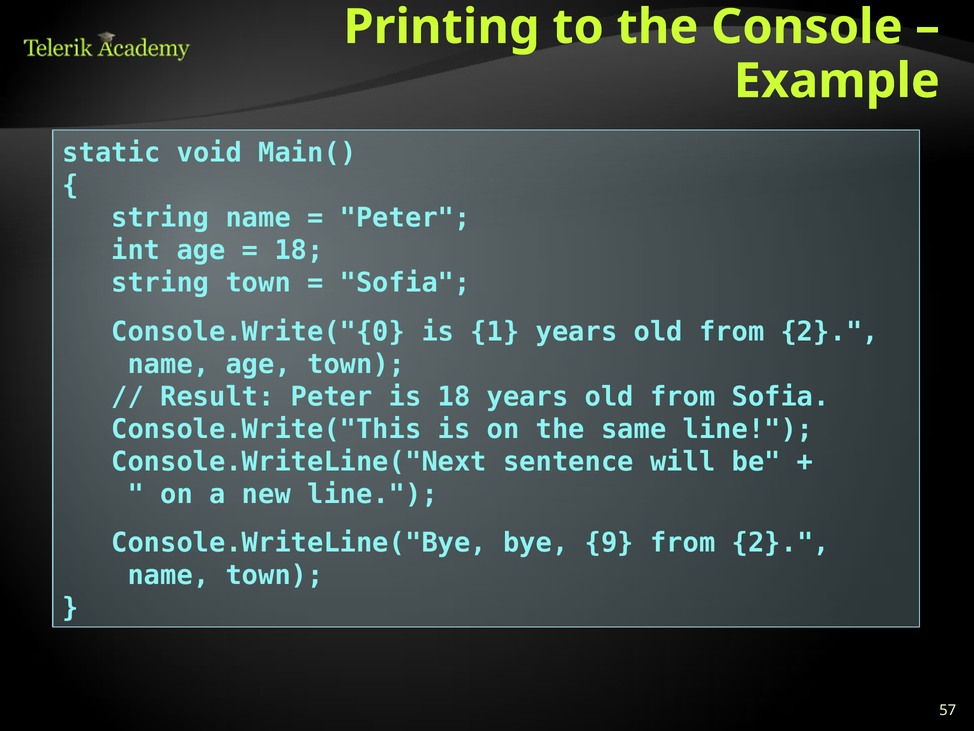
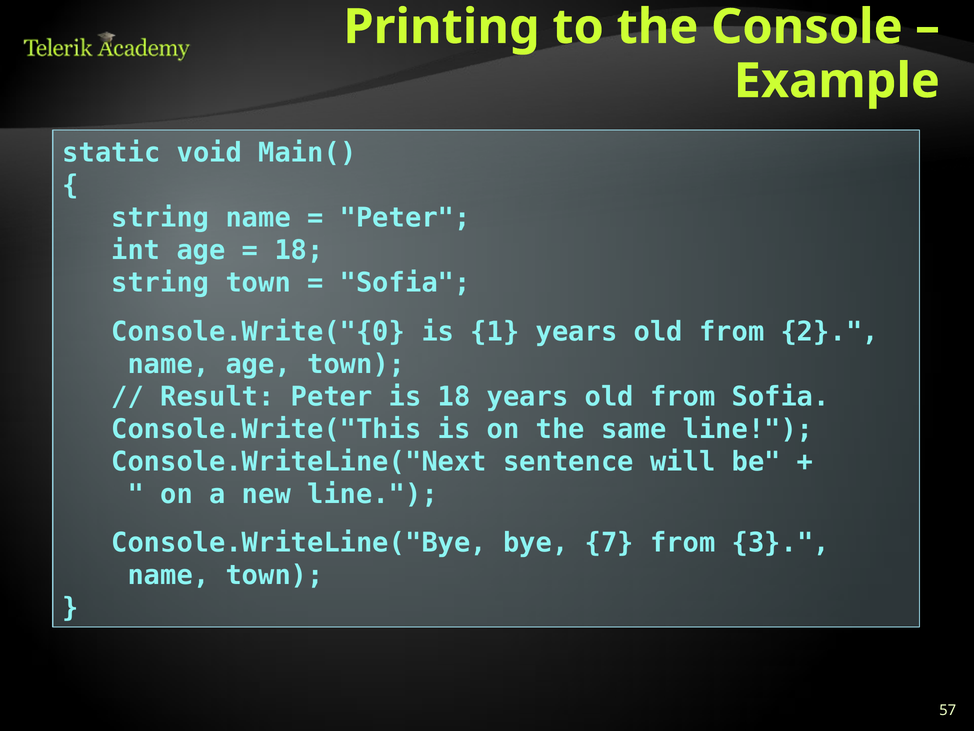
9: 9 -> 7 (609, 542)
2: 2 -> 3 (781, 542)
